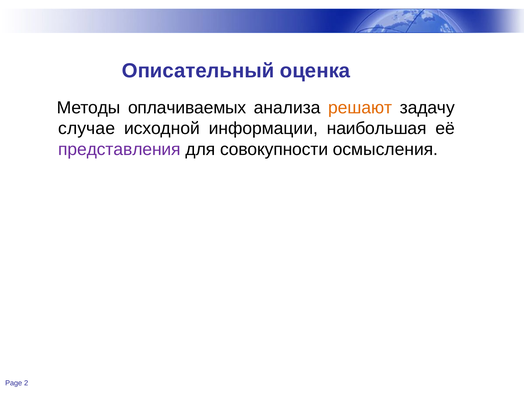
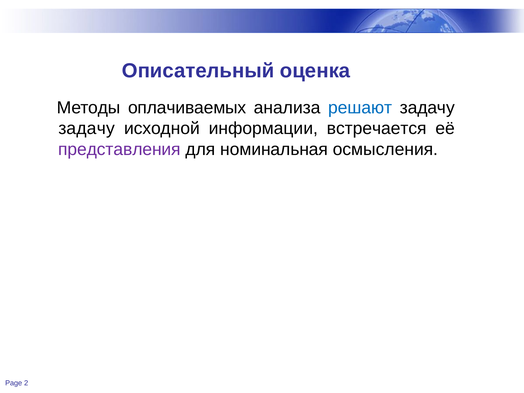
решают colour: orange -> blue (360, 108)
случае: случае -> задачу (87, 129)
наибольшая: наибольшая -> встречается (377, 129)
совокупности: совокупности -> номинальная (274, 150)
